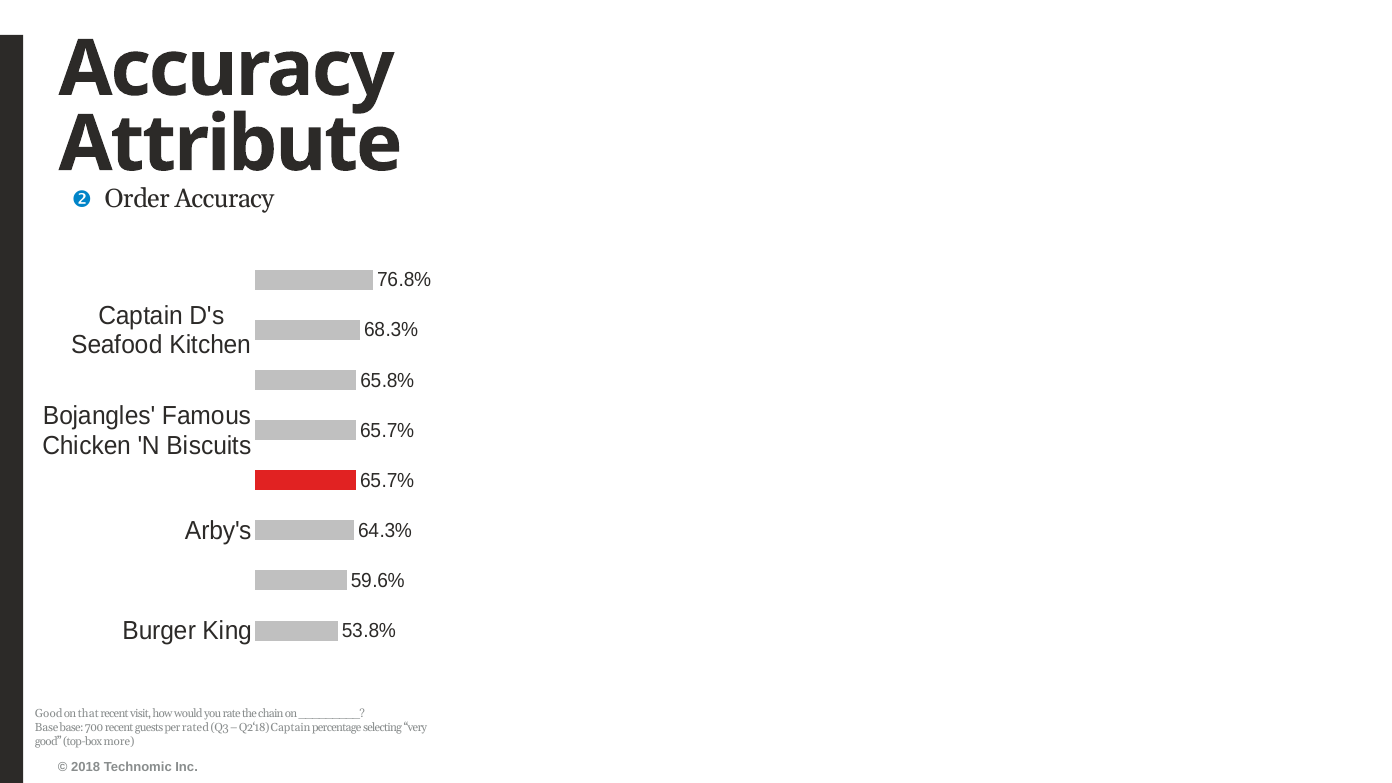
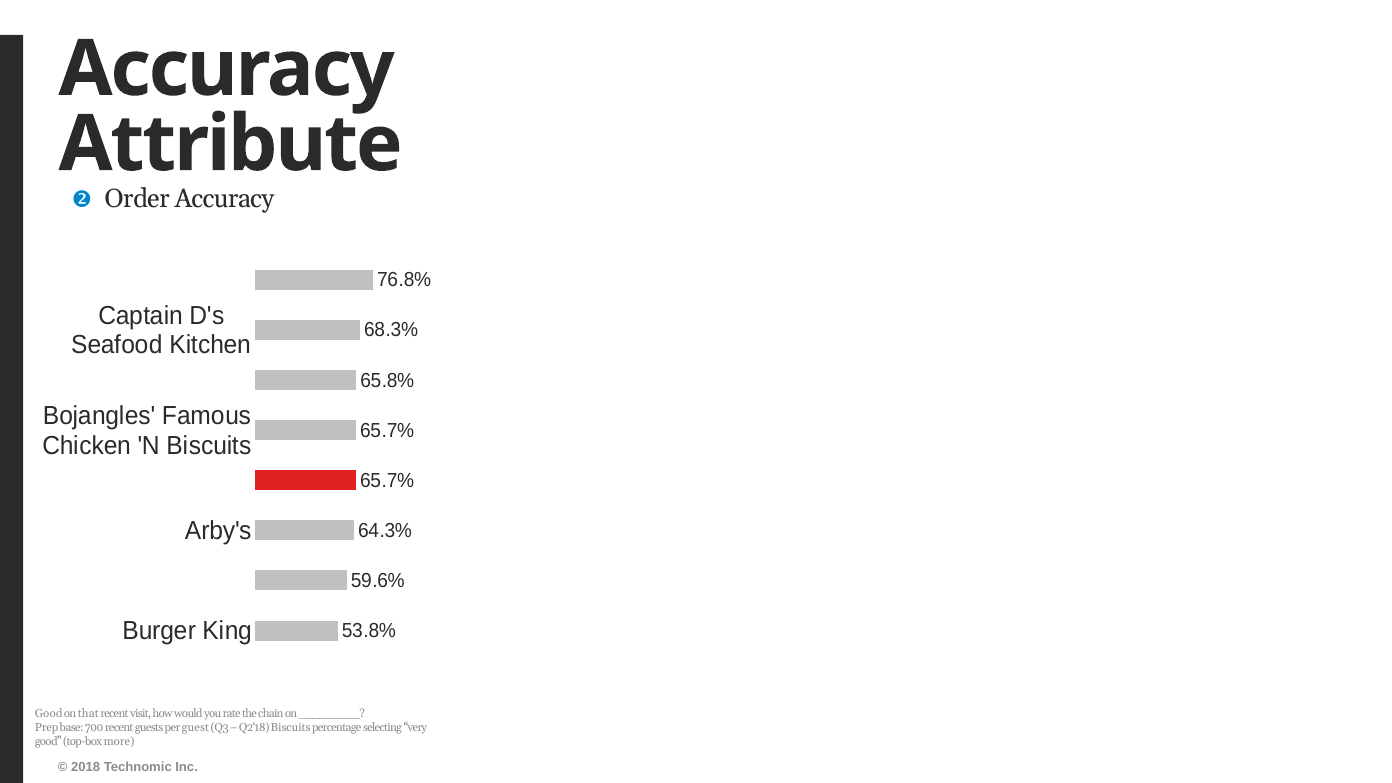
Base: Base -> Prep (47, 727)
rated: rated -> guest (195, 727)
Q2‘18 Captain: Captain -> Biscuits (291, 727)
